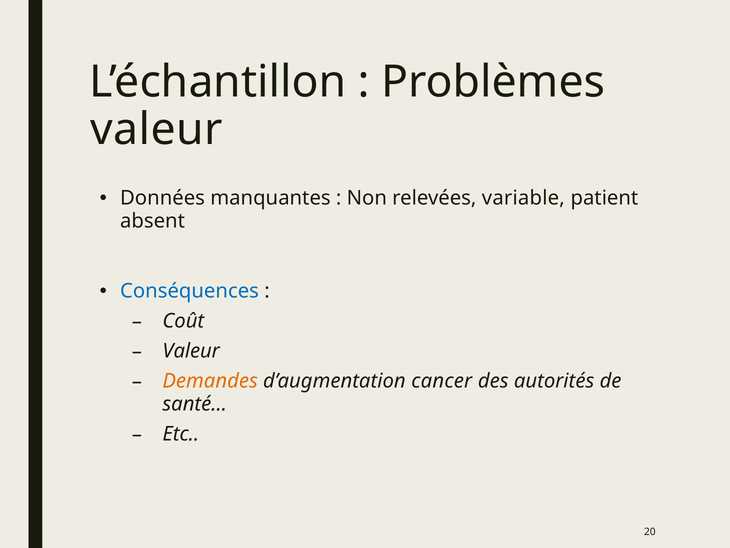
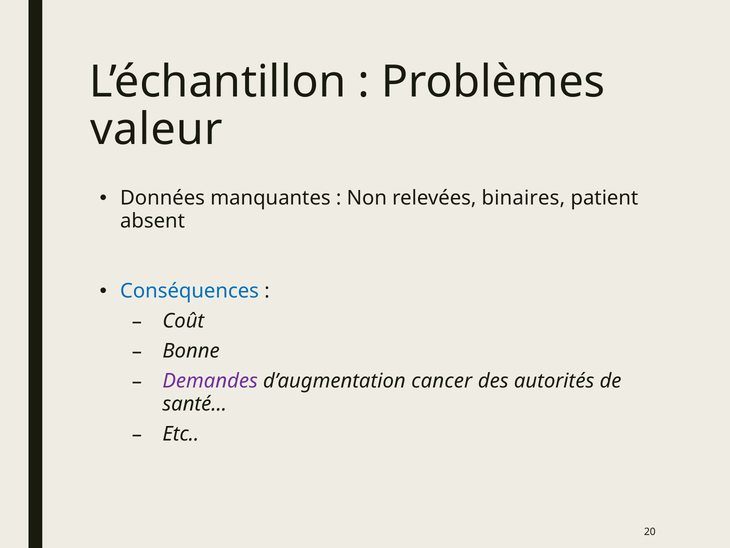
variable: variable -> binaires (523, 198)
Valeur: Valeur -> Bonne (191, 351)
Demandes colour: orange -> purple (210, 381)
